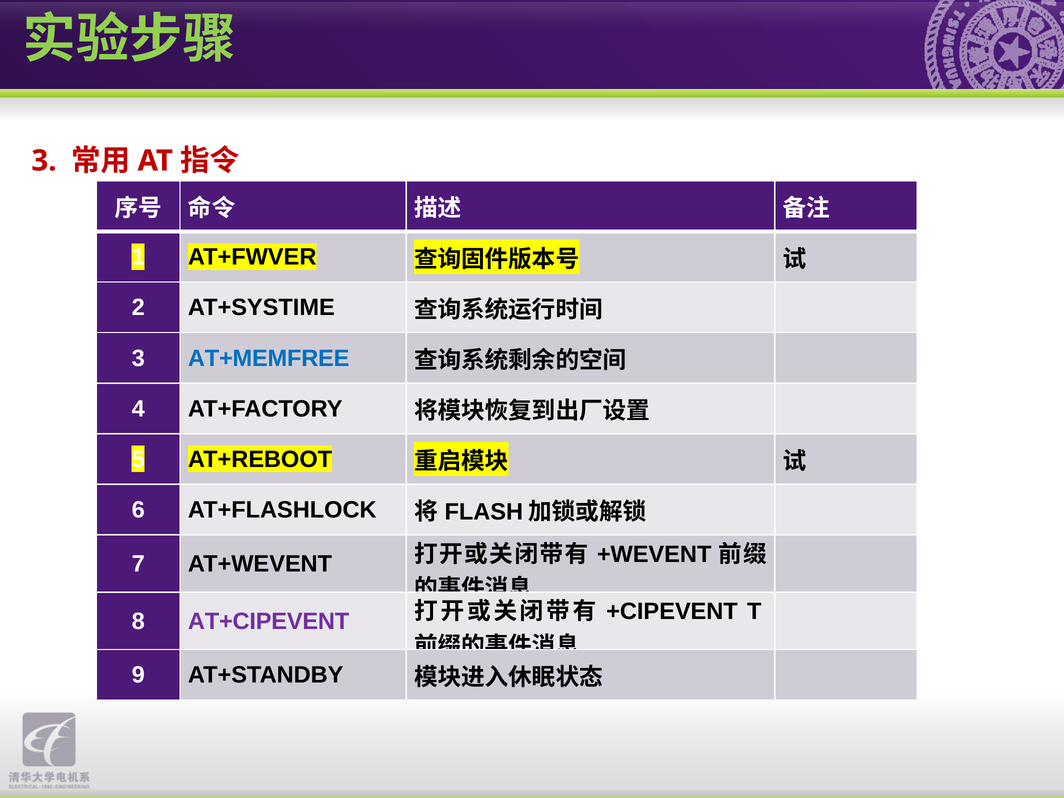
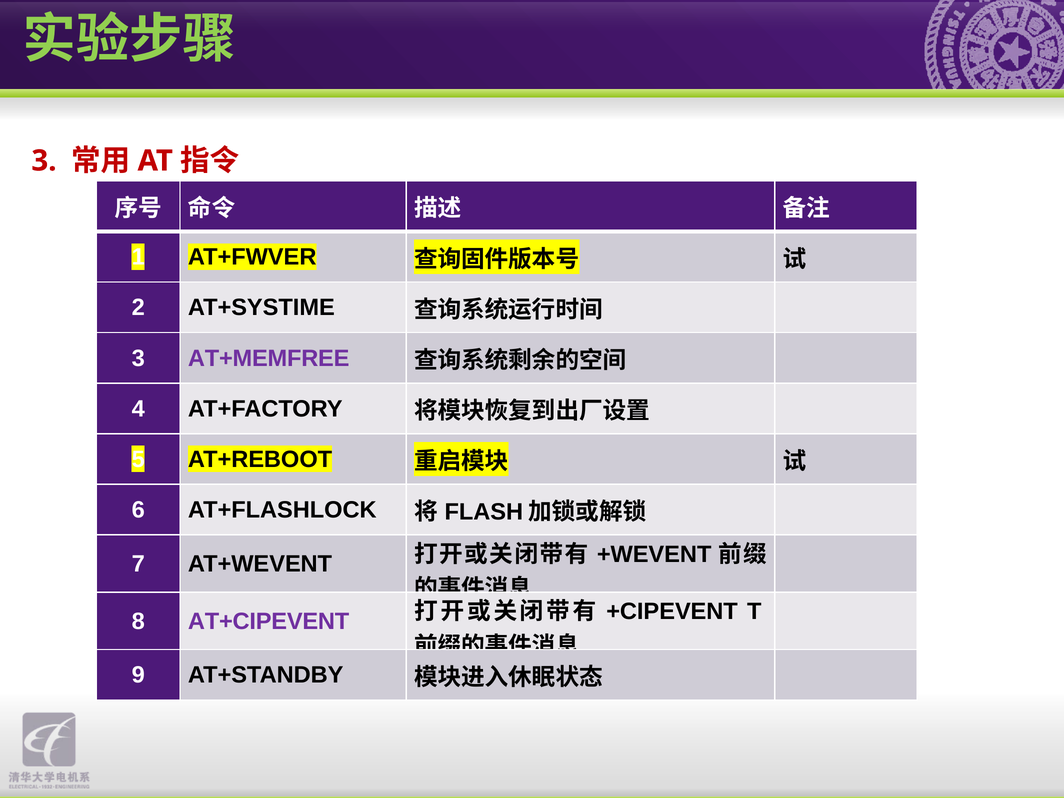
AT+MEMFREE colour: blue -> purple (269, 358)
